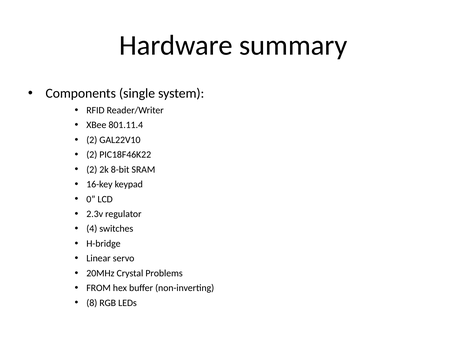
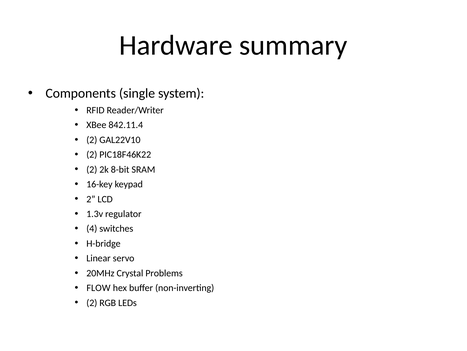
801.11.4: 801.11.4 -> 842.11.4 (126, 125)
0: 0 -> 2 (91, 199)
2.3v: 2.3v -> 1.3v (95, 214)
FROM: FROM -> FLOW (99, 287)
8: 8 -> 2 (92, 302)
